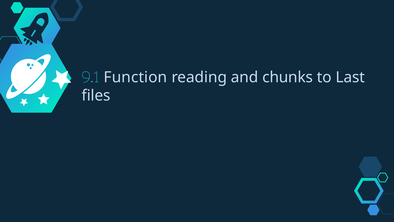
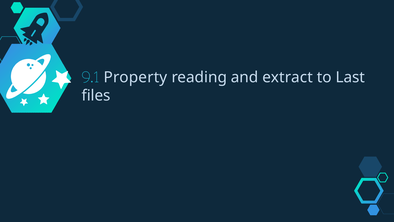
Function: Function -> Property (135, 77)
chunks: chunks -> extract (288, 77)
